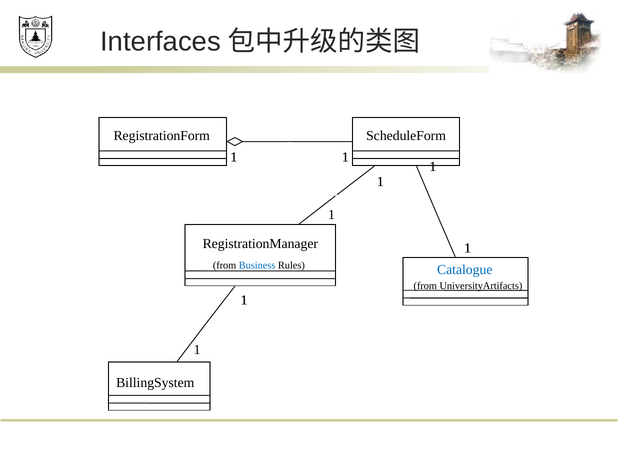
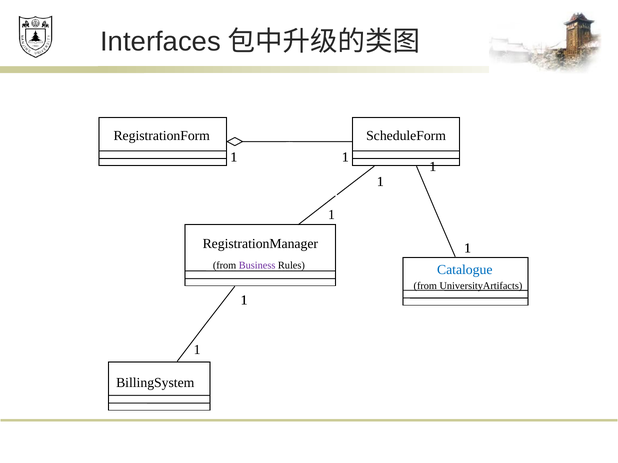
Business colour: blue -> purple (257, 266)
